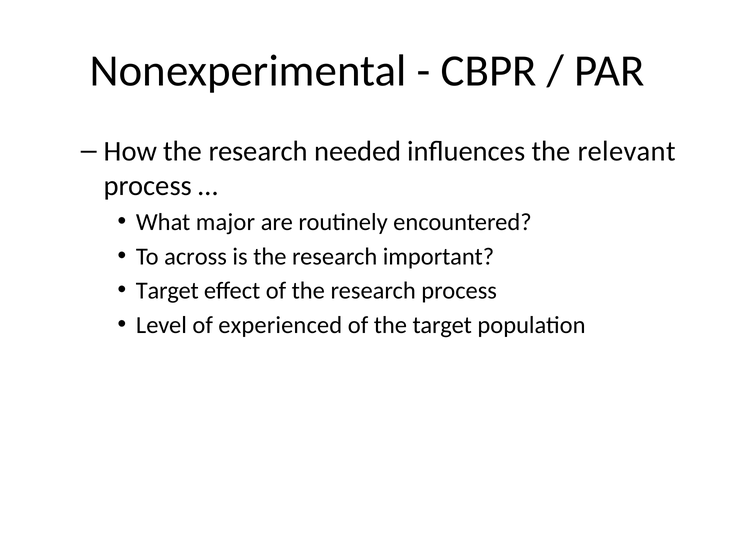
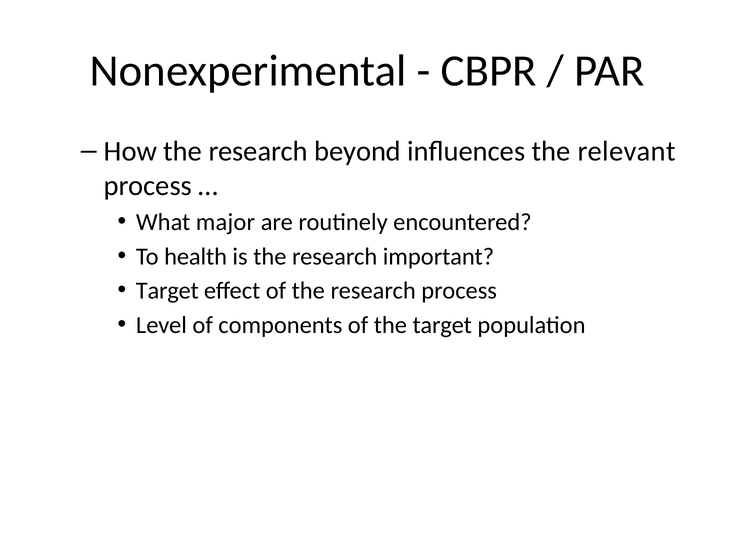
needed: needed -> beyond (358, 151)
across: across -> health (196, 257)
experienced: experienced -> components (280, 325)
